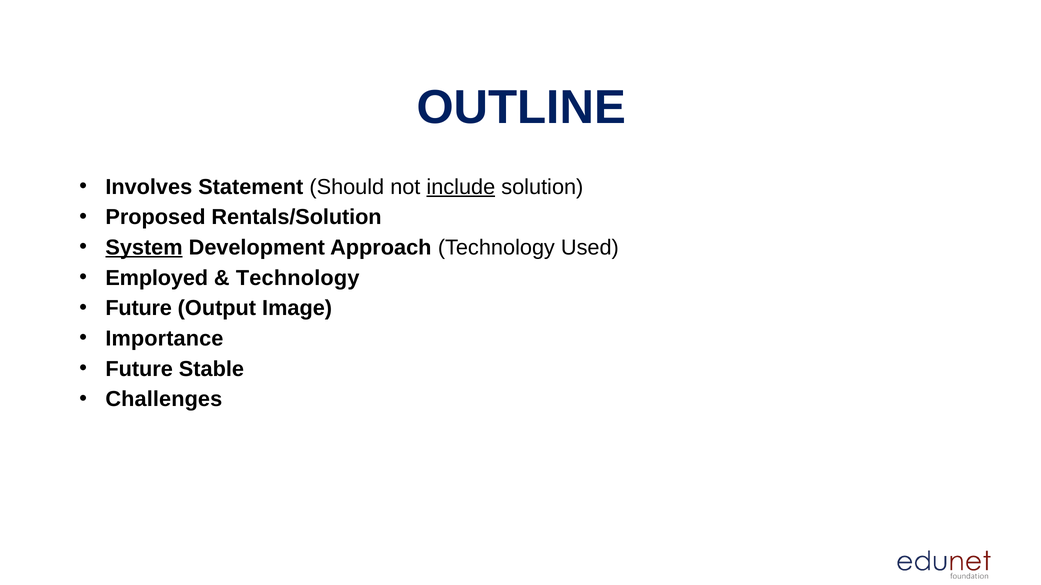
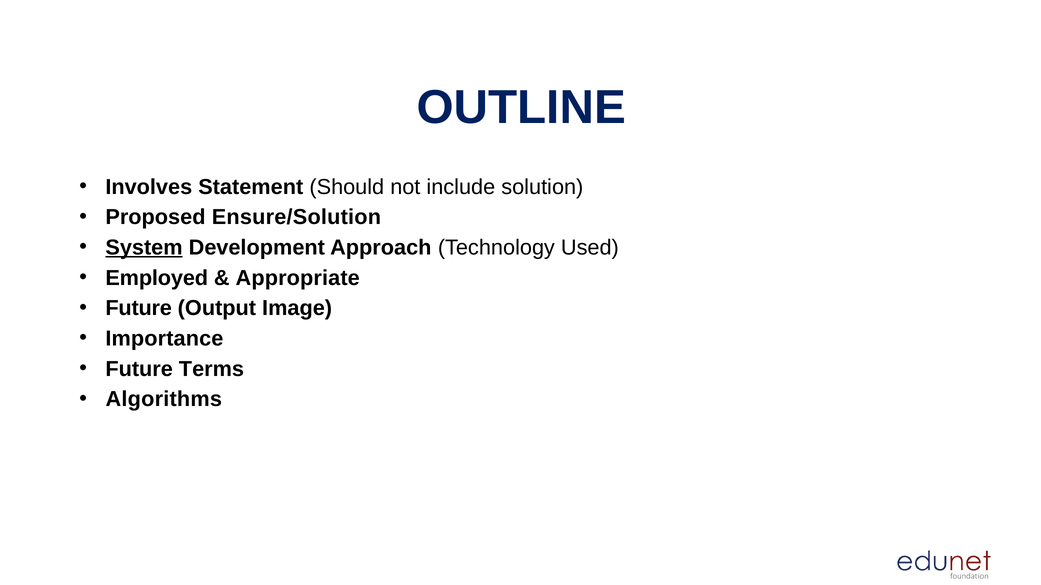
include underline: present -> none (461, 187)
Rentals/Solution: Rentals/Solution -> Ensure/Solution (296, 217)
Technology: Technology -> Appropriate (298, 278)
Stable: Stable -> Terms (211, 369)
Challenges: Challenges -> Algorithms (164, 400)
